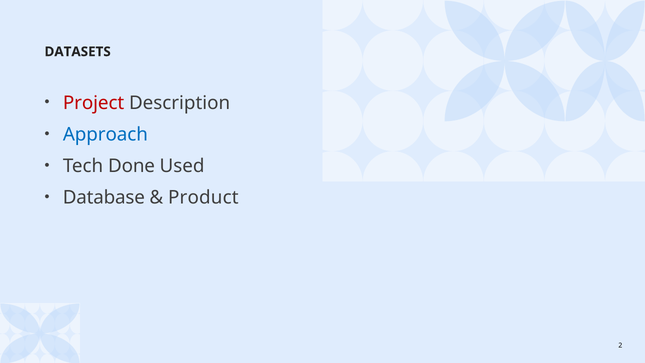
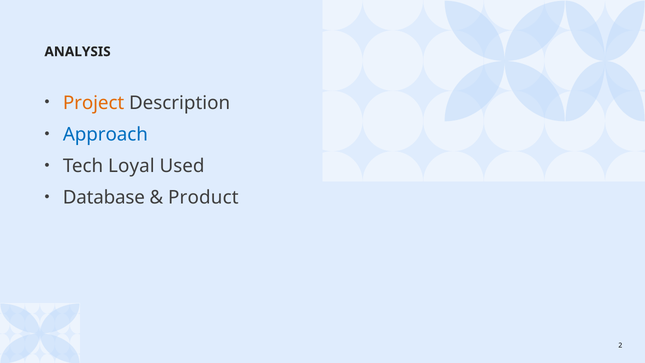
DATASETS: DATASETS -> ANALYSIS (78, 52)
Project colour: red -> orange (94, 103)
Done: Done -> Loyal (131, 166)
